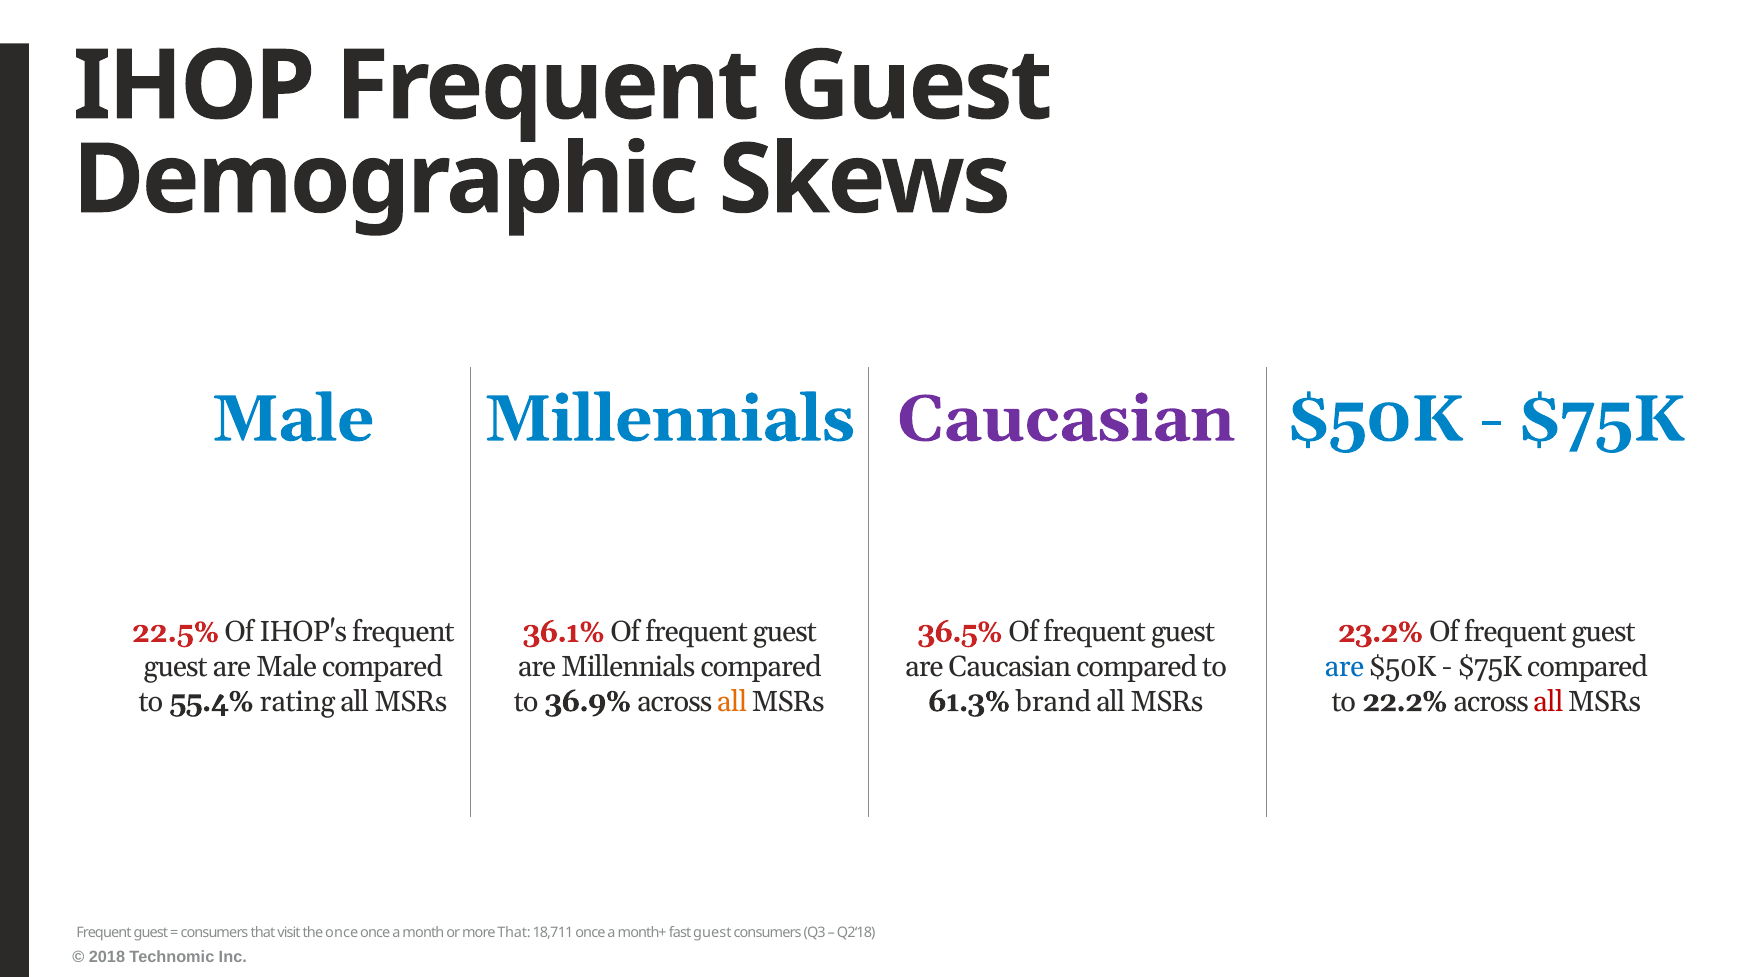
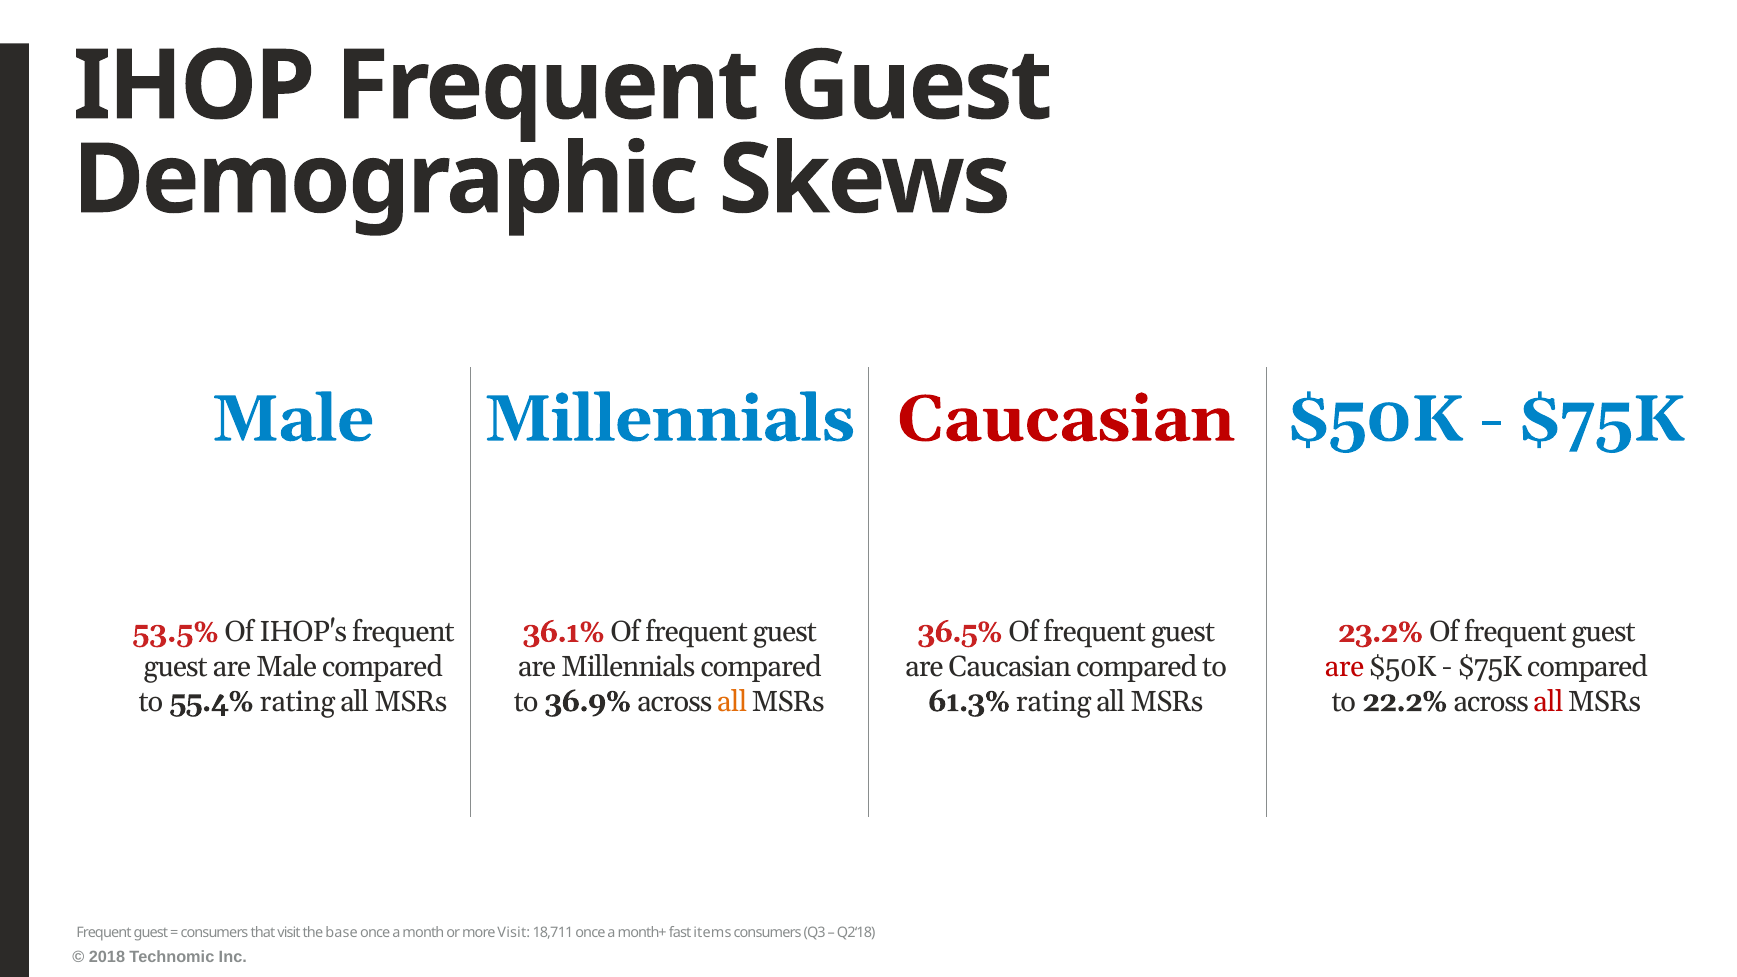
Caucasian colour: purple -> red (1066, 419)
22.5%: 22.5% -> 53.5% (175, 632)
are colour: blue -> red (1344, 667)
61.3% brand: brand -> rating (1054, 702)
the once: once -> base (342, 933)
more That: That -> Visit (514, 933)
fast guest: guest -> items (712, 933)
